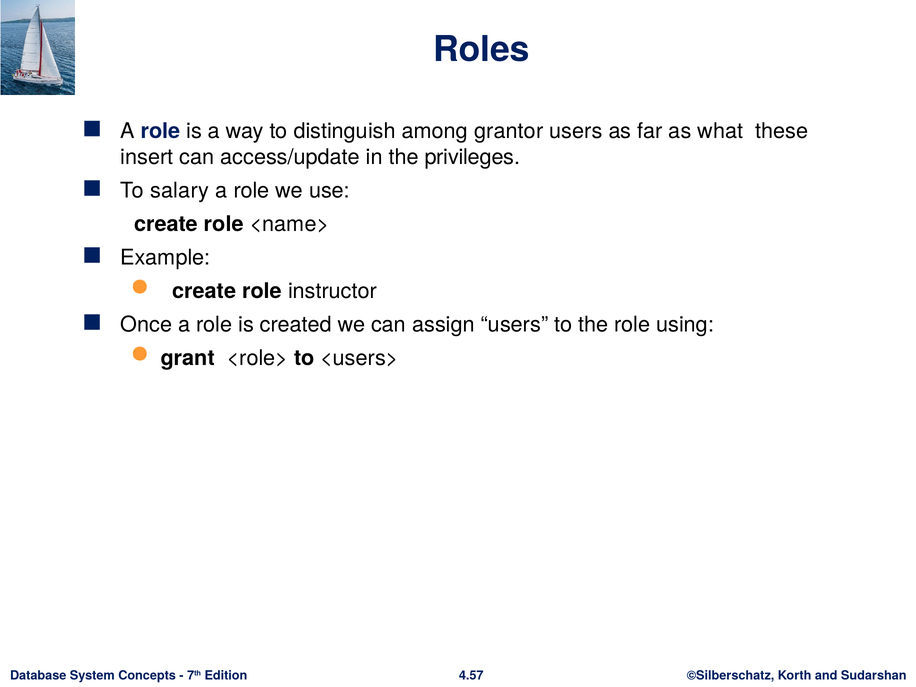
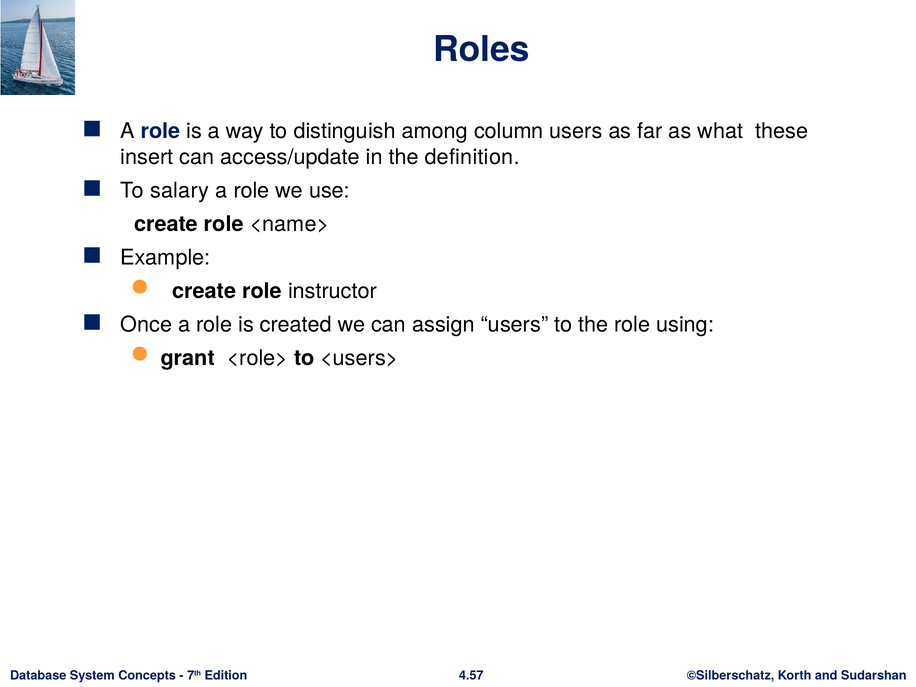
grantor: grantor -> column (509, 131)
privileges: privileges -> definition (472, 157)
